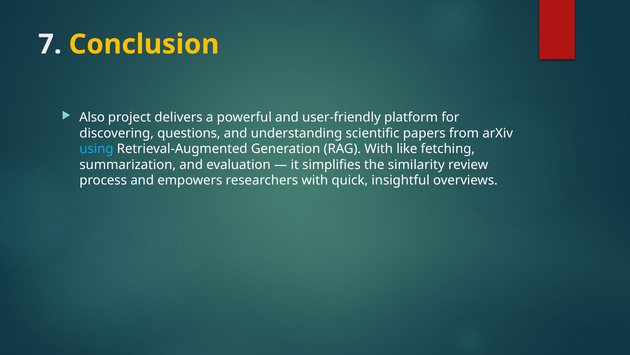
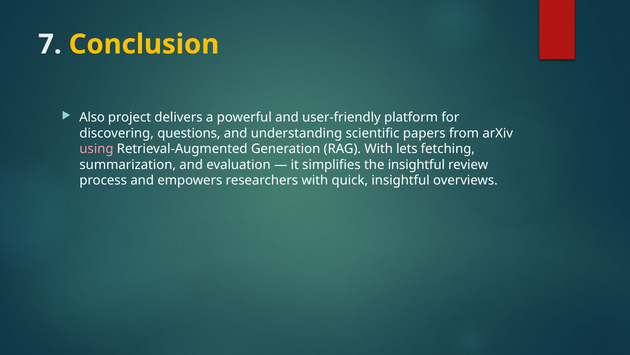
using colour: light blue -> pink (96, 149)
like: like -> lets (407, 149)
the similarity: similarity -> insightful (416, 165)
